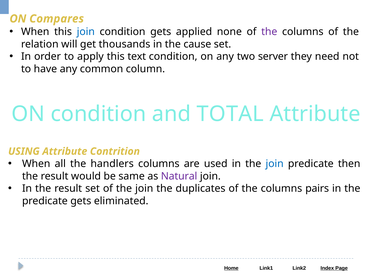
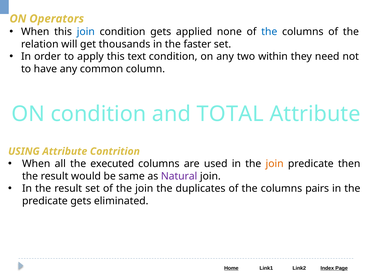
Compares: Compares -> Operators (57, 19)
the colour: purple -> blue (269, 32)
cause: cause -> faster (197, 44)
server: server -> within (273, 57)
handlers: handlers -> executed (112, 164)
join colour: blue -> orange (275, 164)
